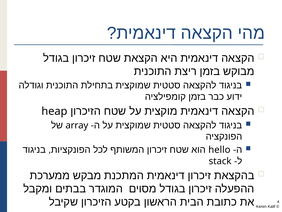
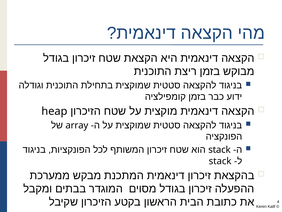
hello: hello -> stack (219, 150)
